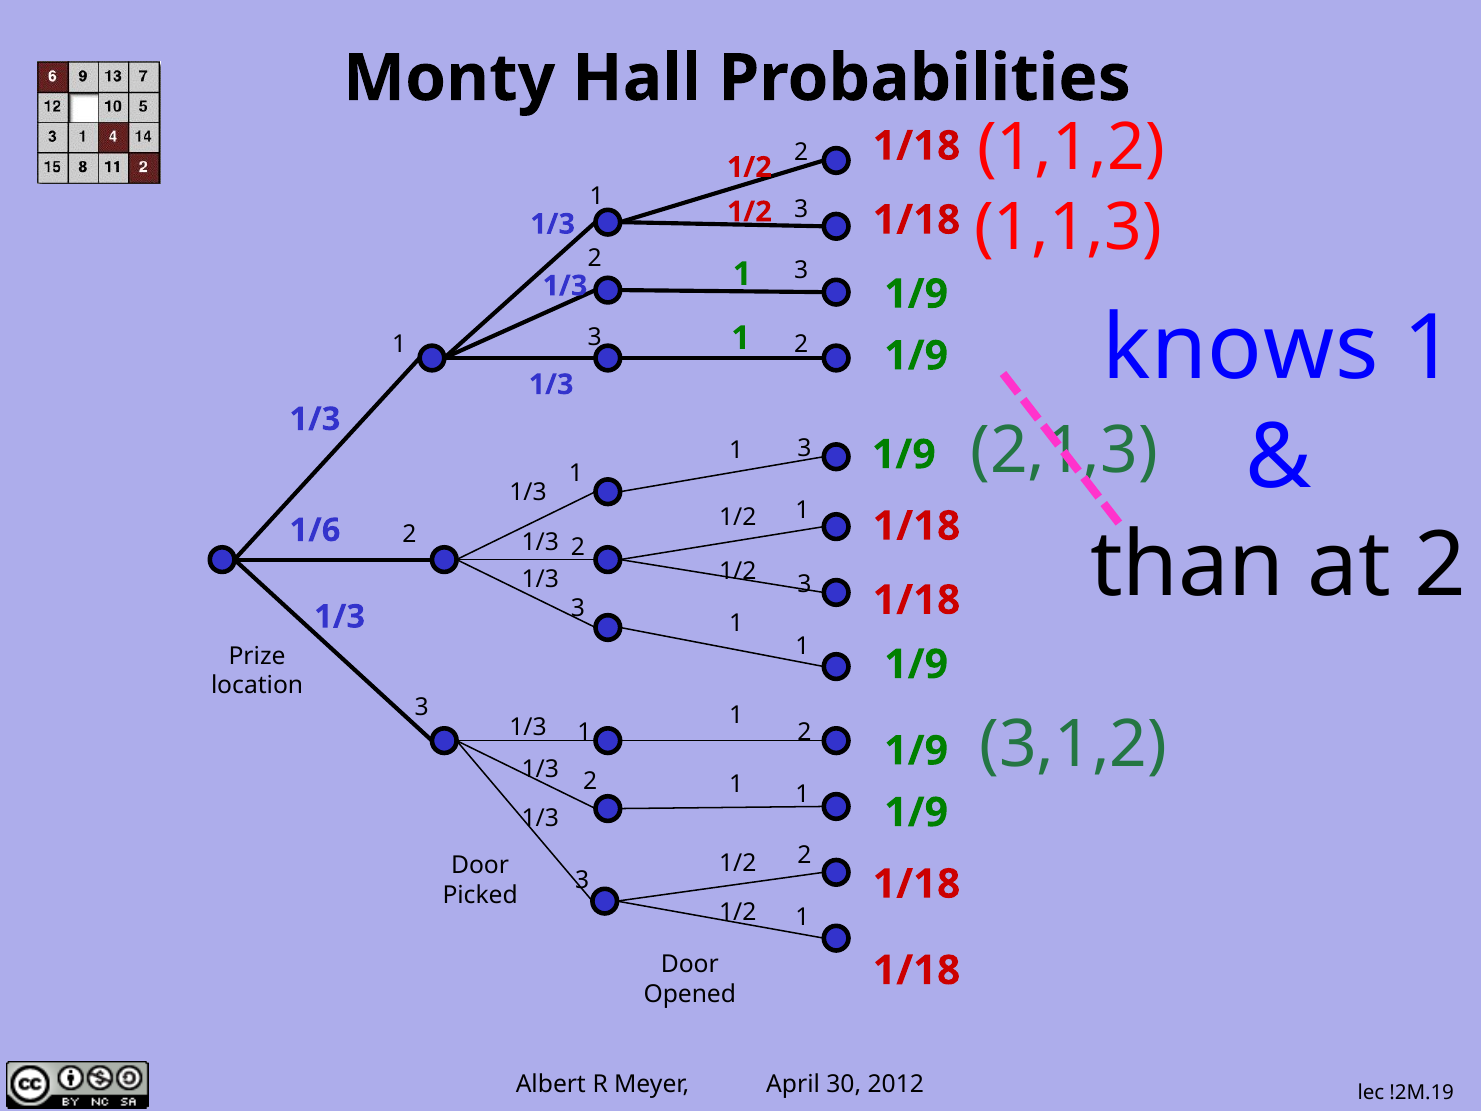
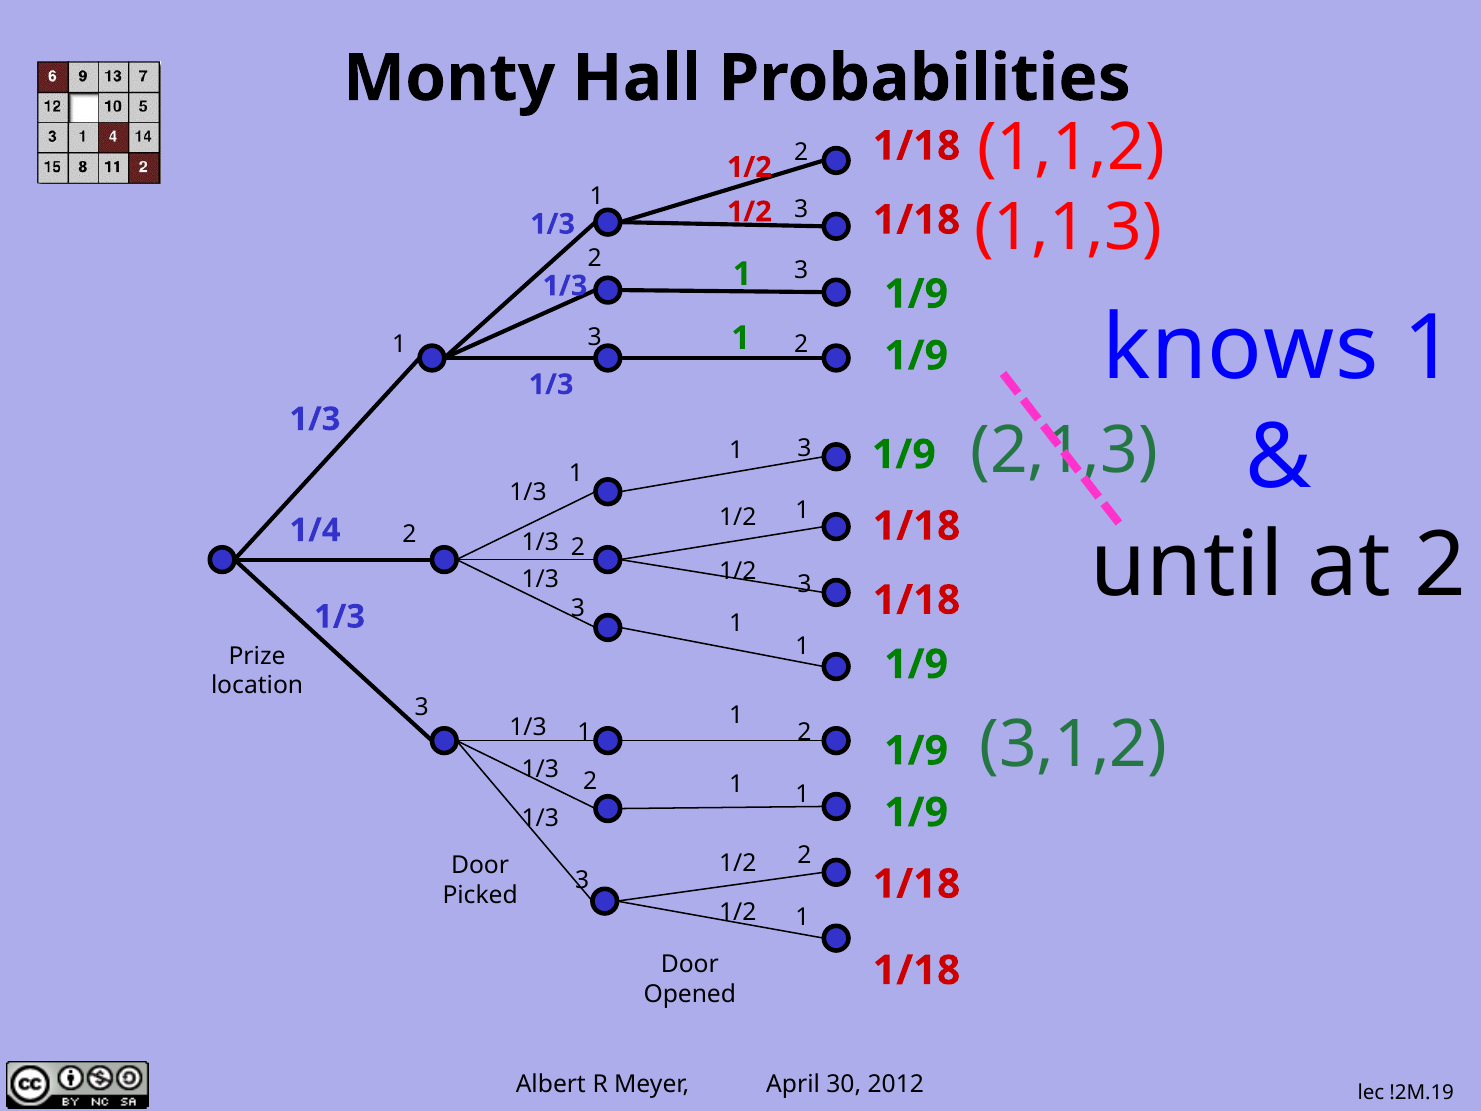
1/6: 1/6 -> 1/4 (315, 530)
than: than -> until (1187, 566)
